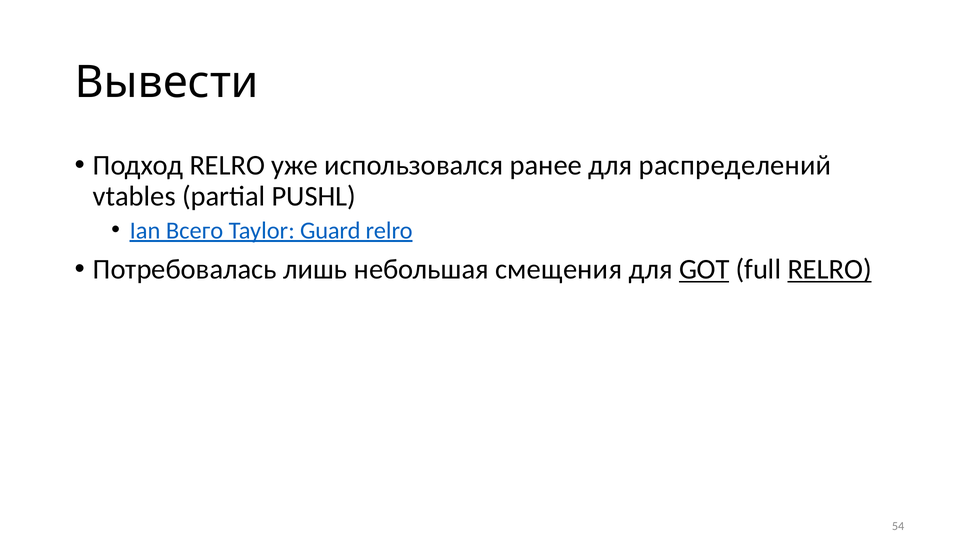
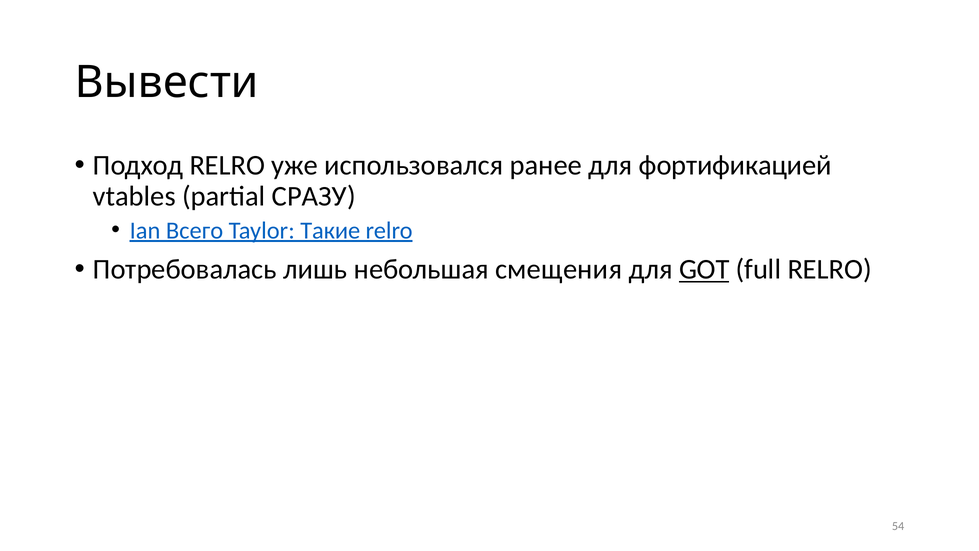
распределений: распределений -> фортификацией (735, 165)
PUSHL: PUSHL -> СРАЗУ (314, 196)
Guard: Guard -> Такие (330, 230)
RELRO underline: present -> none (830, 269)
